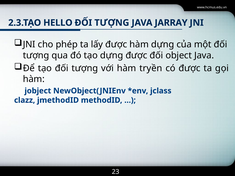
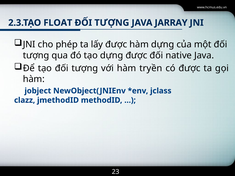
HELLO: HELLO -> FLOAT (58, 23)
object: object -> native (179, 55)
